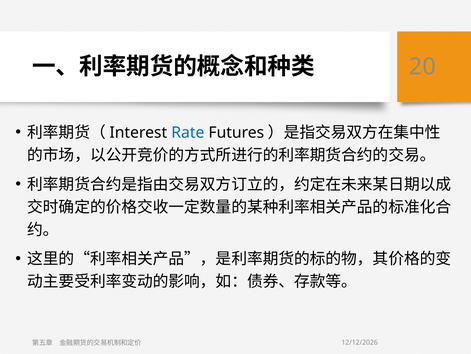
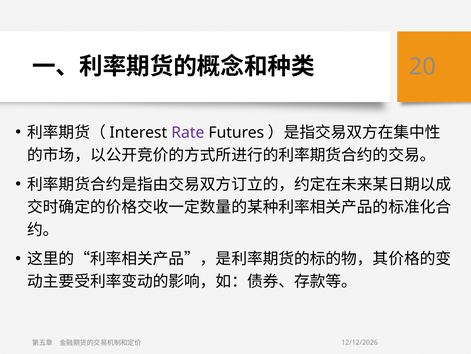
Rate colour: blue -> purple (188, 132)
